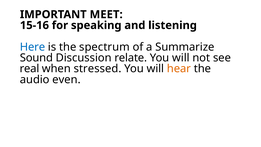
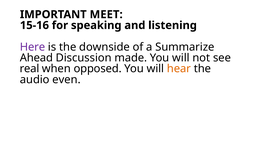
Here colour: blue -> purple (33, 47)
spectrum: spectrum -> downside (104, 47)
Sound: Sound -> Ahead (36, 58)
relate: relate -> made (131, 58)
stressed: stressed -> opposed (98, 69)
